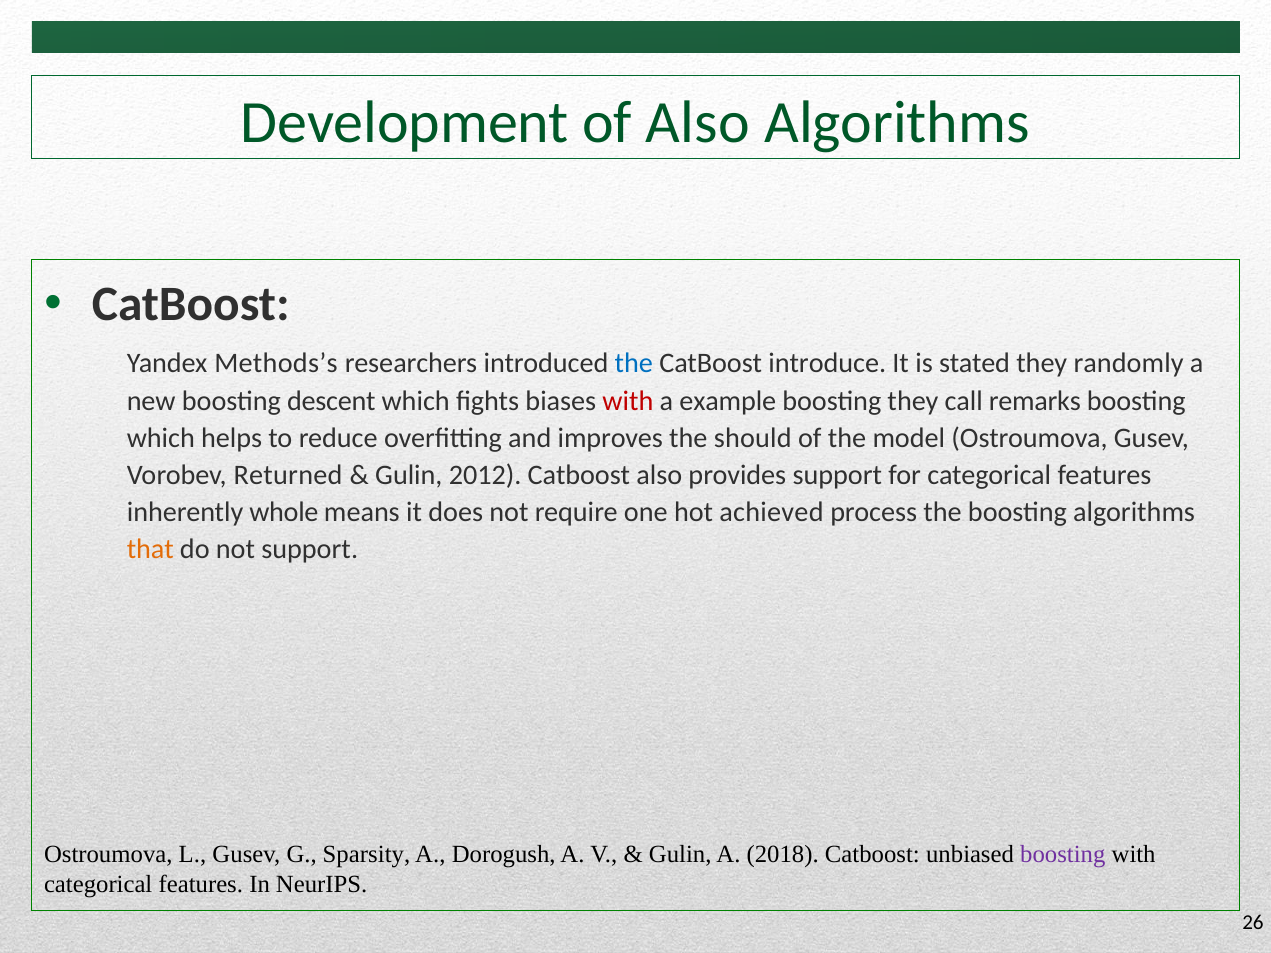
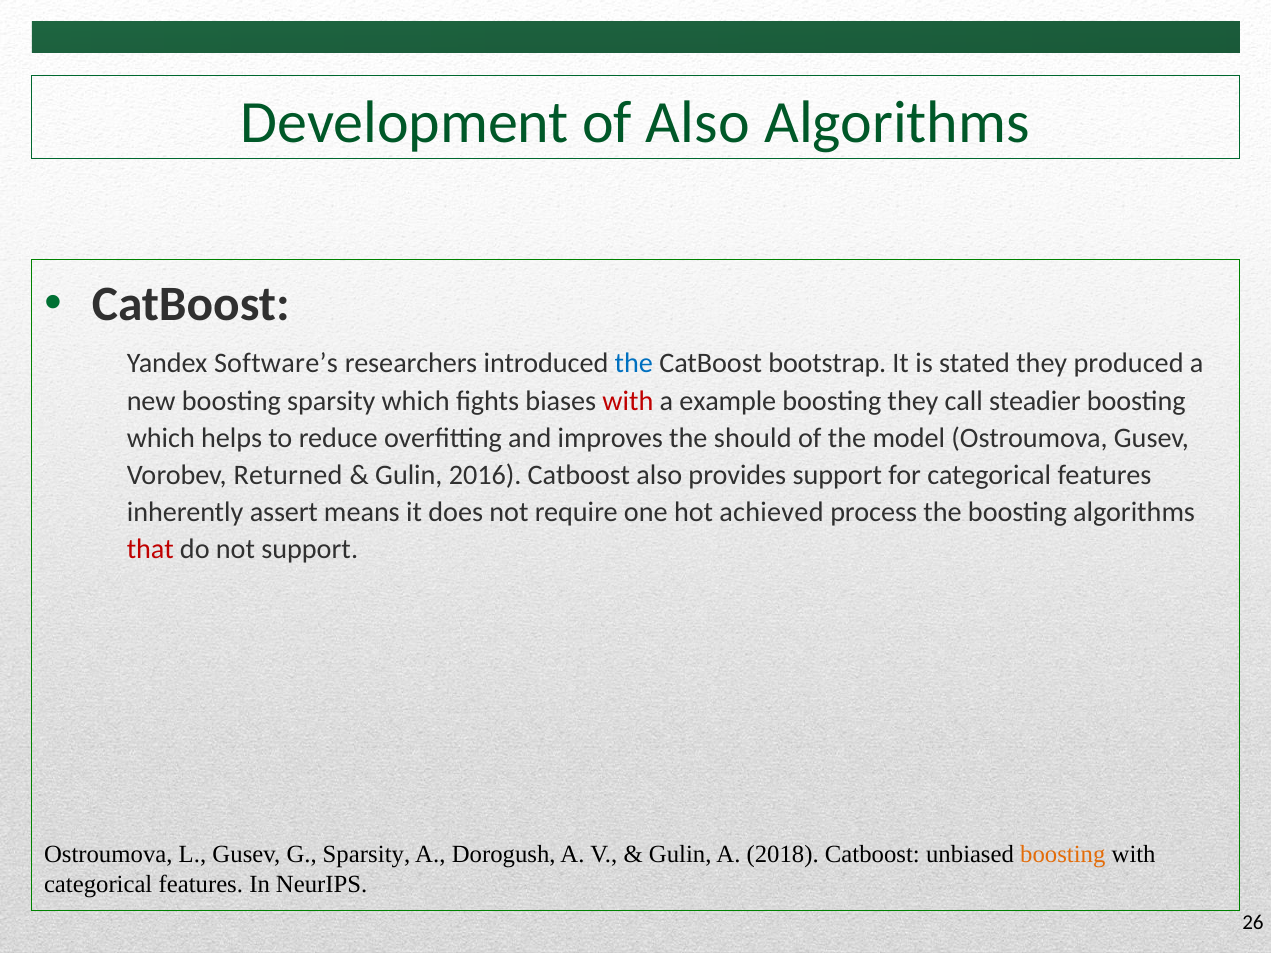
Methods’s: Methods’s -> Software’s (276, 364)
introduce: introduce -> bootstrap (827, 364)
randomly: randomly -> produced (1129, 364)
boosting descent: descent -> sparsity (331, 401)
remarks: remarks -> steadier (1035, 401)
2012: 2012 -> 2016 (485, 475)
whole: whole -> assert (284, 512)
that colour: orange -> red (150, 550)
boosting colour: purple -> orange (1063, 855)
